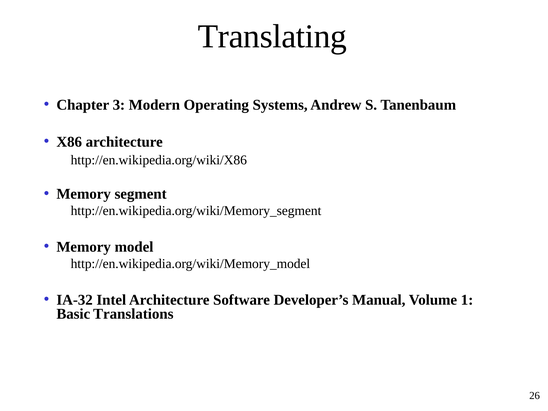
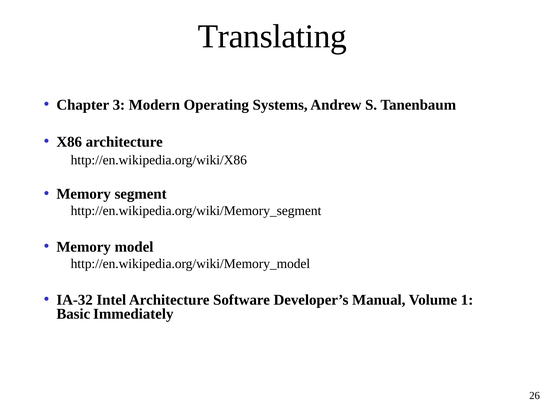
Translations: Translations -> Immediately (133, 314)
